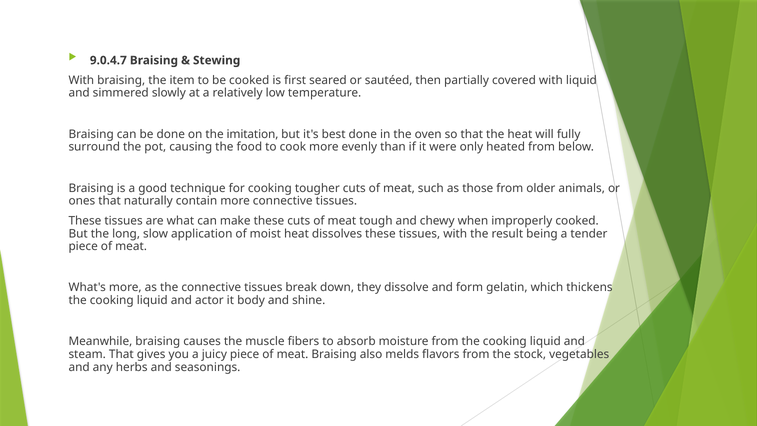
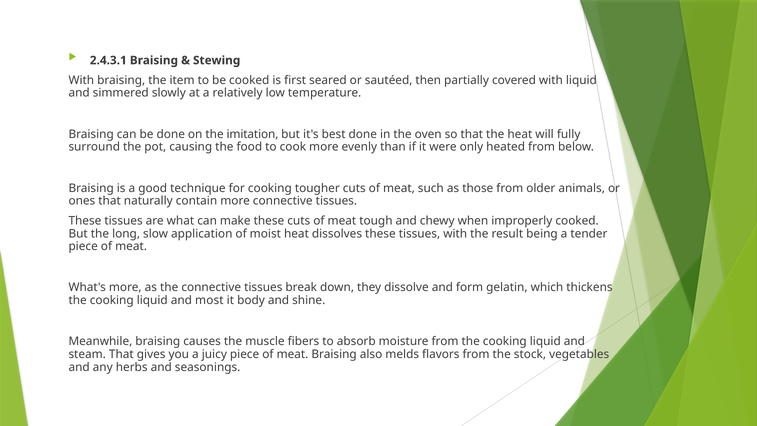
9.0.4.7: 9.0.4.7 -> 2.4.3.1 (108, 60)
actor: actor -> most (209, 300)
